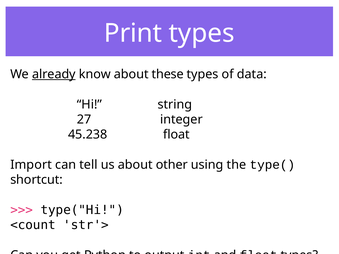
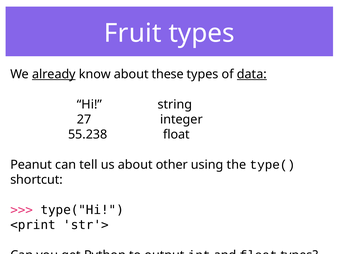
Print: Print -> Fruit (133, 33)
data underline: none -> present (252, 74)
45.238: 45.238 -> 55.238 (88, 135)
Import: Import -> Peanut (31, 165)
<count: <count -> <print (33, 225)
